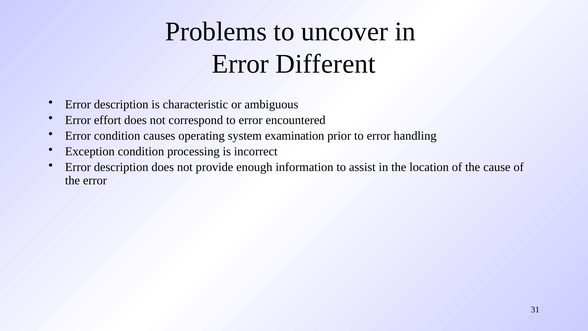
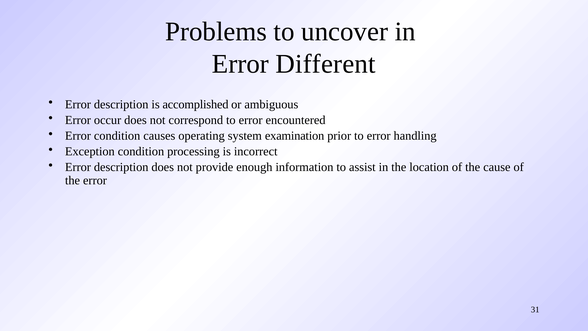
characteristic: characteristic -> accomplished (196, 104)
effort: effort -> occur (108, 120)
